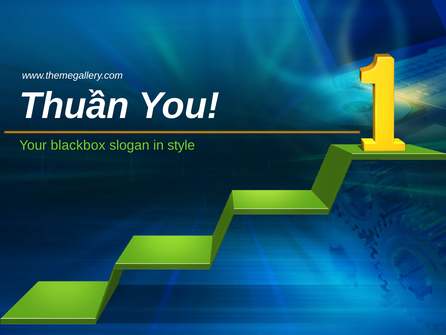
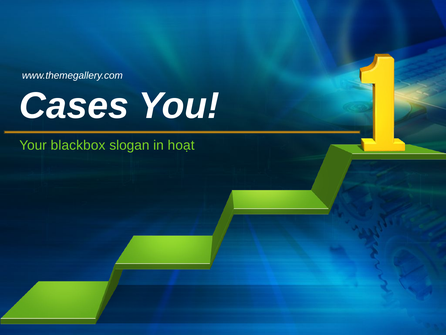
Thuần: Thuần -> Cases (74, 106)
style: style -> hoạt (181, 145)
